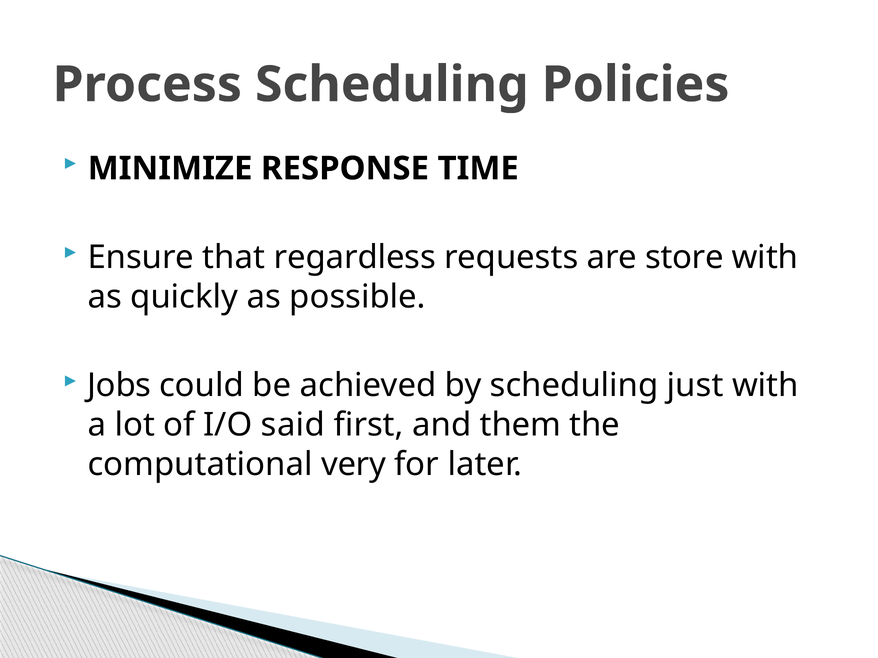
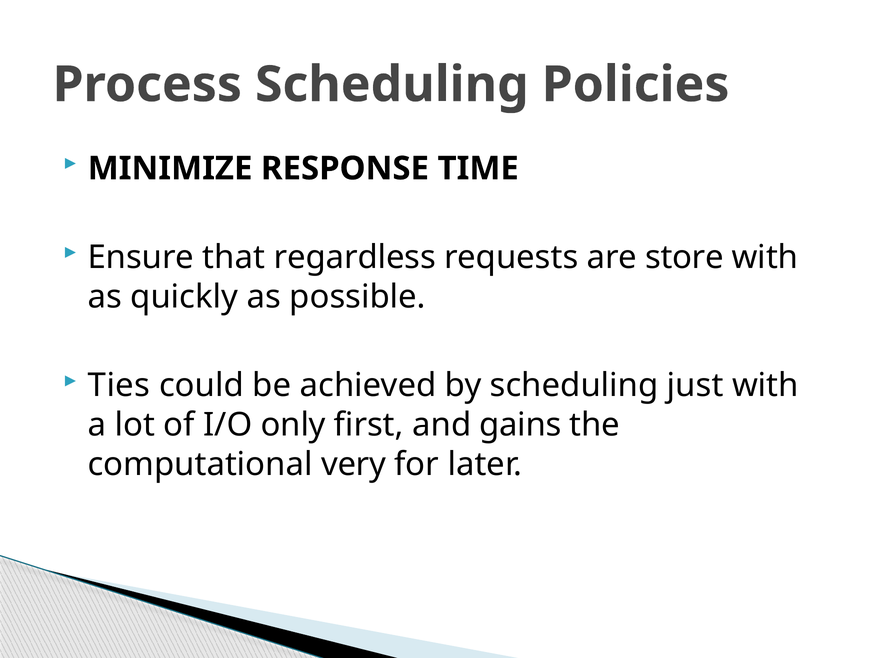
Jobs: Jobs -> Ties (119, 386)
said: said -> only (293, 425)
them: them -> gains (520, 425)
